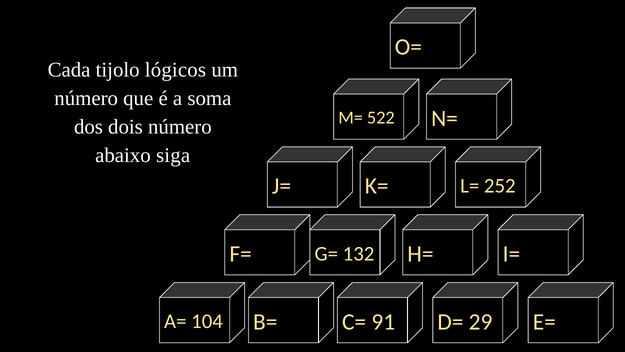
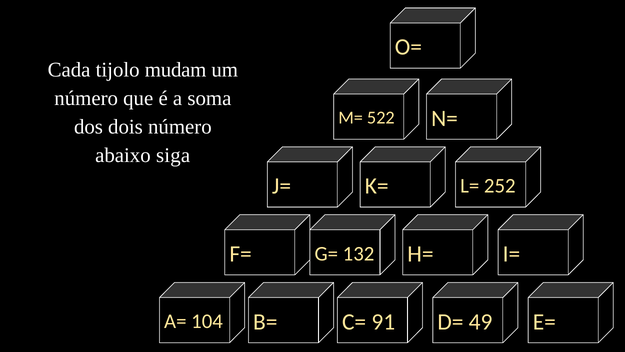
lógicos: lógicos -> mudam (176, 70)
29: 29 -> 49 (481, 321)
